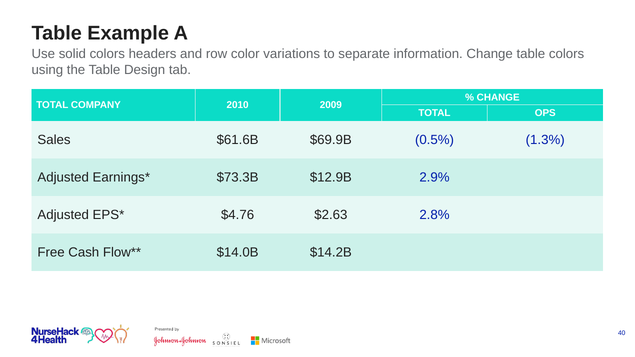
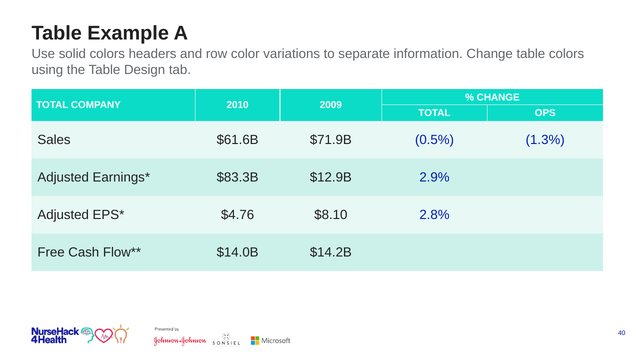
$69.9B: $69.9B -> $71.9B (331, 140)
$73.3B: $73.3B -> $83.3B (238, 177)
$2.63: $2.63 -> $8.10 (331, 215)
